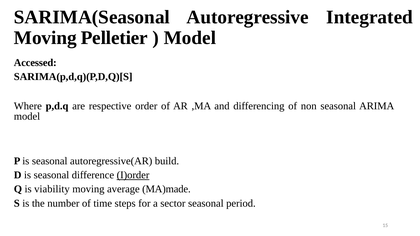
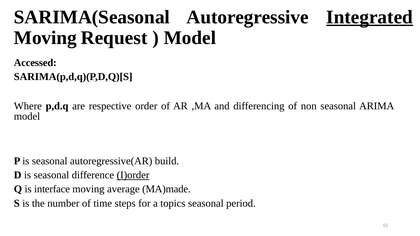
Integrated underline: none -> present (370, 17)
Pelletier: Pelletier -> Request (114, 38)
viability: viability -> interface (52, 189)
sector: sector -> topics (173, 204)
